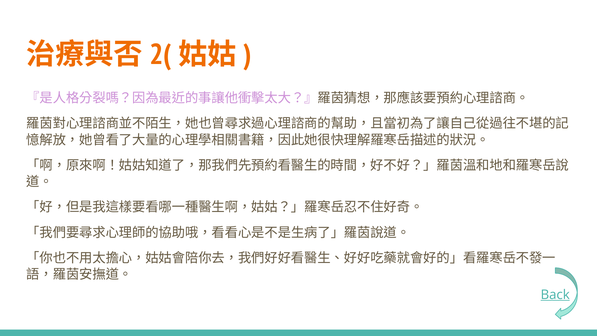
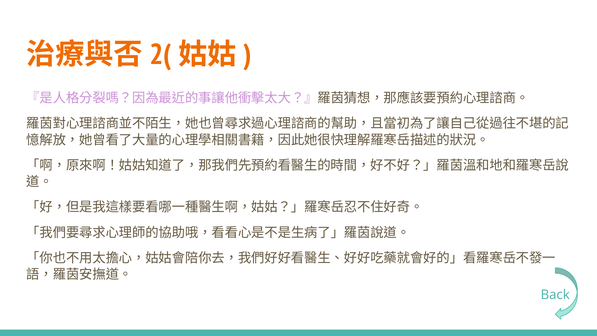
Back underline: present -> none (555, 294)
